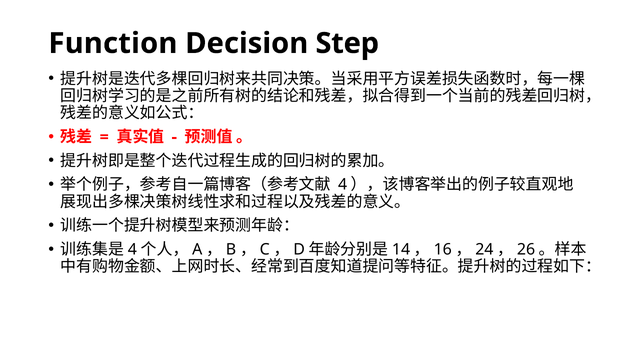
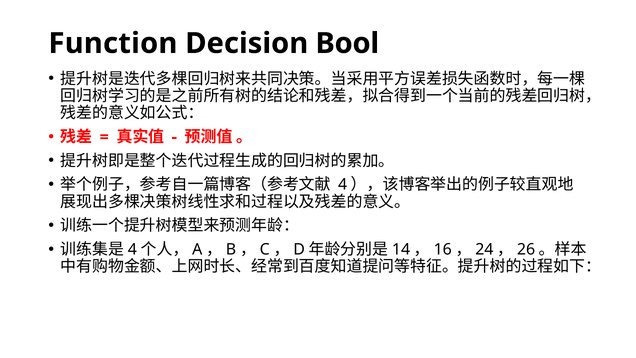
Step: Step -> Bool (347, 43)
